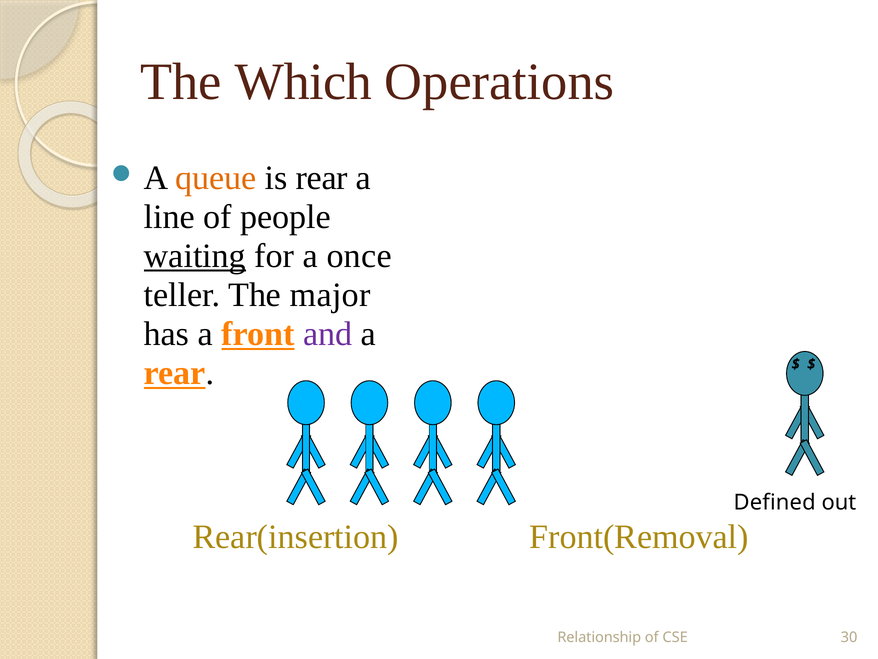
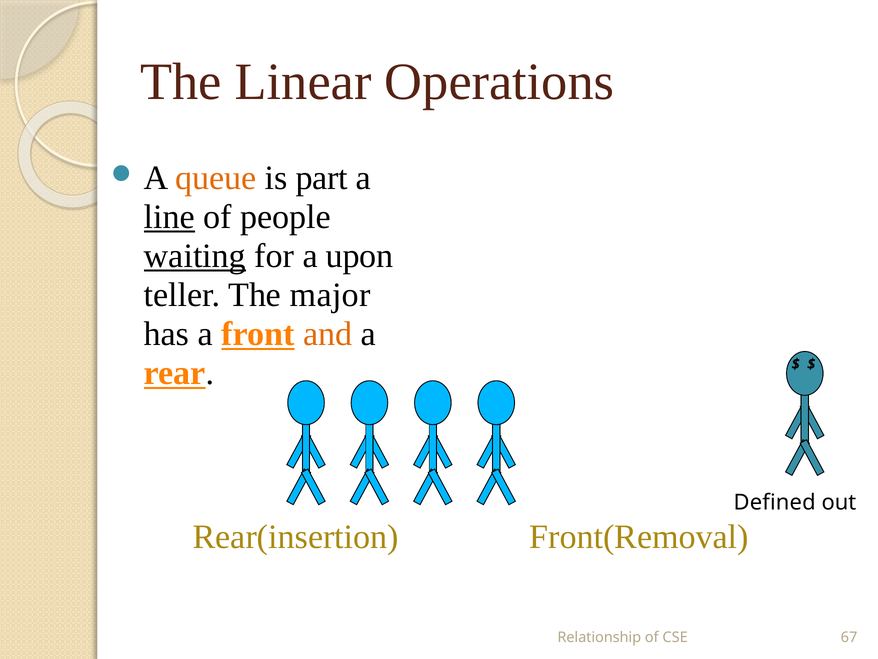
Which: Which -> Linear (303, 82)
is rear: rear -> part (322, 178)
line underline: none -> present (169, 217)
once: once -> upon (360, 256)
and colour: purple -> orange (328, 334)
30: 30 -> 67 (849, 637)
